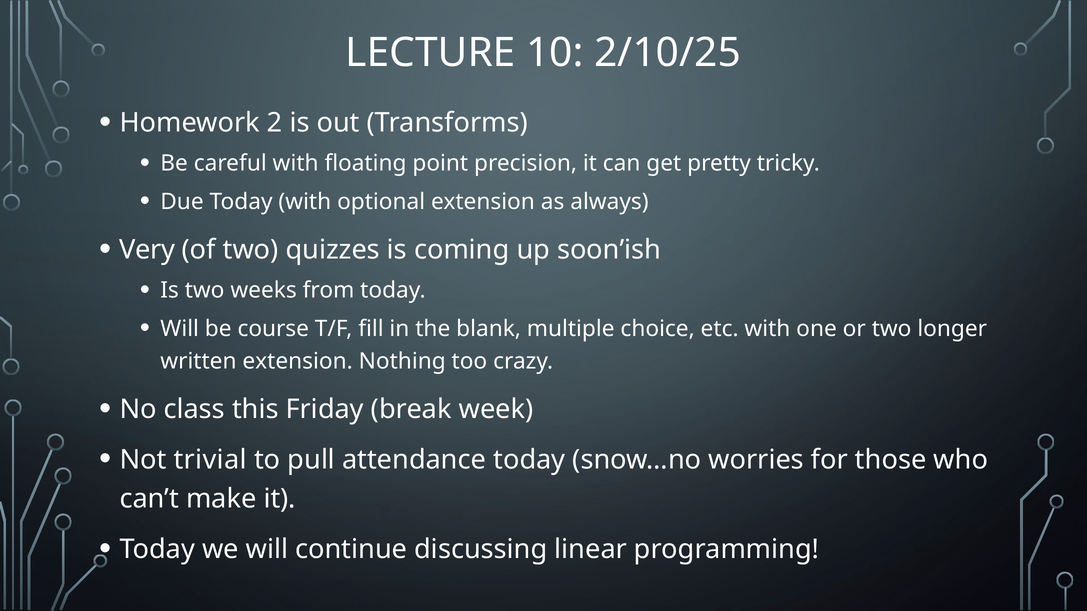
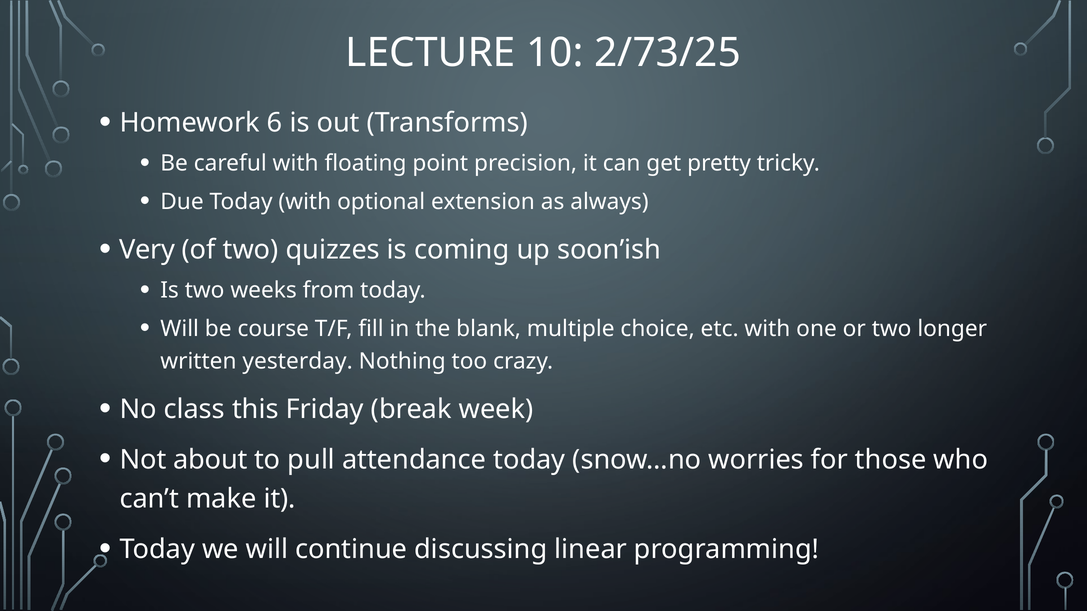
2/10/25: 2/10/25 -> 2/73/25 (668, 53)
2: 2 -> 6 (275, 123)
written extension: extension -> yesterday (298, 361)
trivial: trivial -> about (210, 460)
